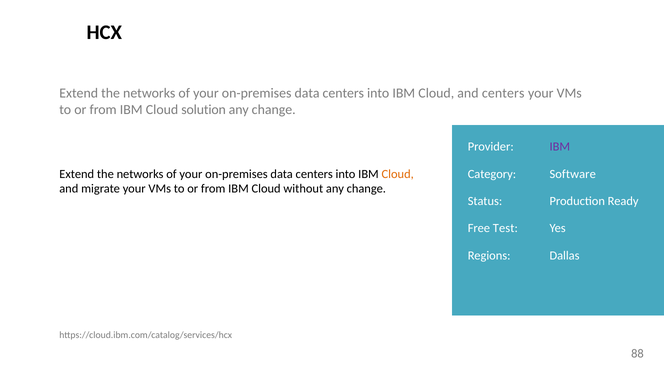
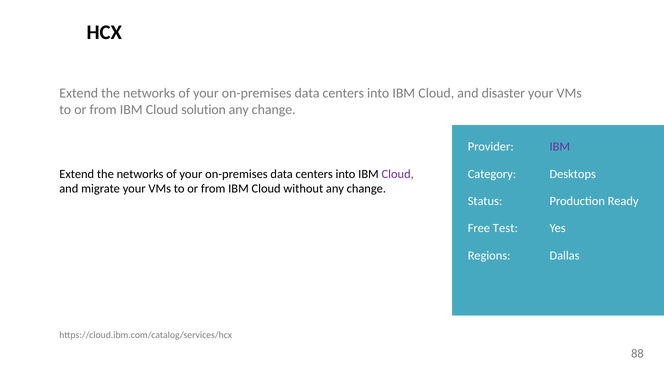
and centers: centers -> disaster (503, 93)
Cloud colour: orange -> purple (398, 174)
Software: Software -> Desktops (573, 174)
